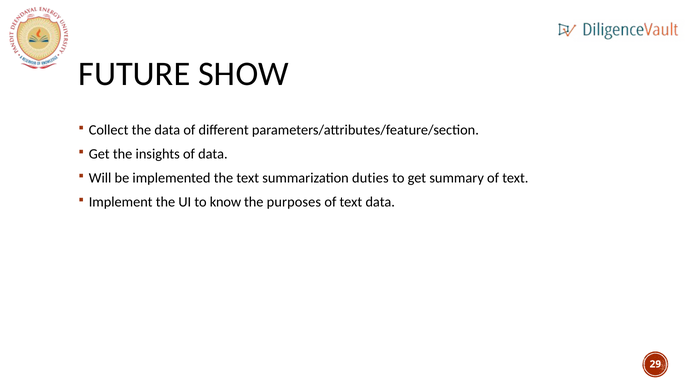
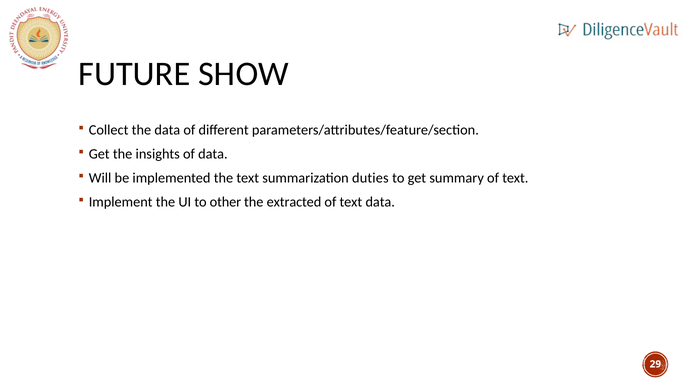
know: know -> other (225, 202)
purposes: purposes -> extracted (294, 202)
